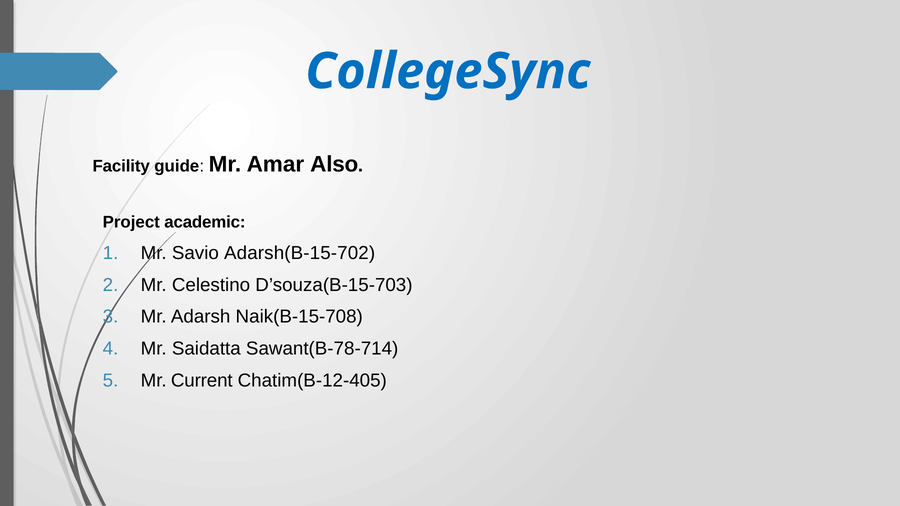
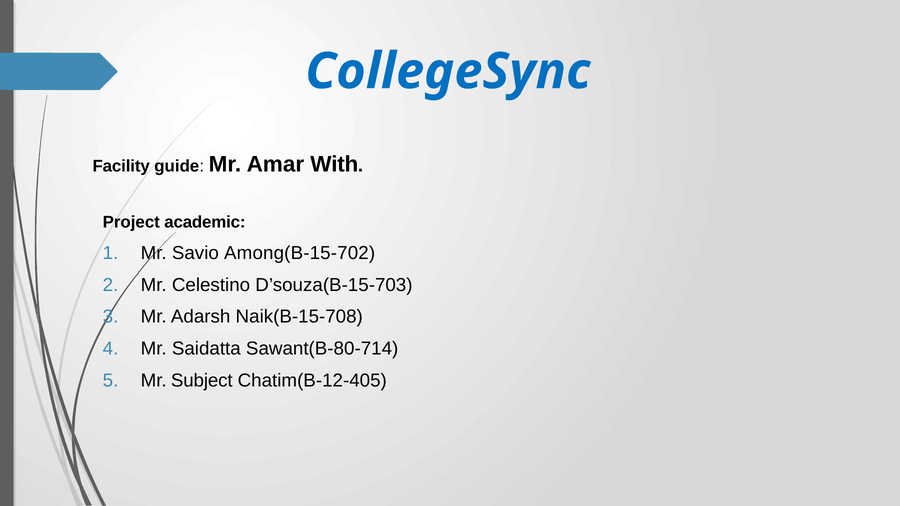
Also: Also -> With (334, 165)
Adarsh(B-15-702: Adarsh(B-15-702 -> Among(B-15-702 (300, 253)
Sawant(B-78-714: Sawant(B-78-714 -> Sawant(B-80-714 (322, 349)
Current: Current -> Subject (202, 381)
